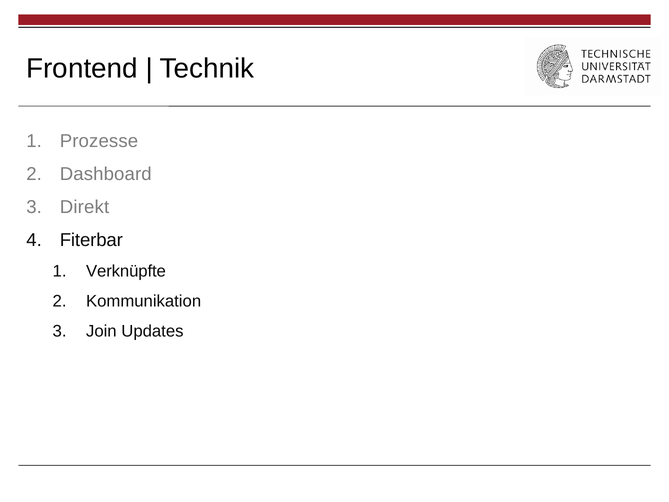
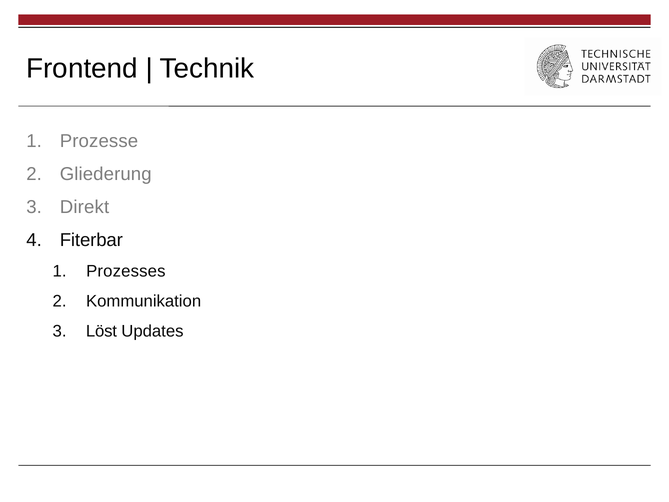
Dashboard: Dashboard -> Gliederung (106, 174)
Verknüpfte: Verknüpfte -> Prozesses (126, 271)
Join: Join -> Löst (101, 331)
